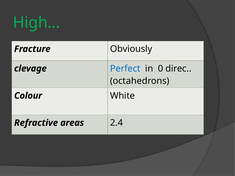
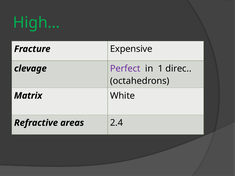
Obviously: Obviously -> Expensive (131, 49)
Perfect colour: blue -> purple (125, 69)
0: 0 -> 1 (160, 69)
Colour: Colour -> Matrix (28, 96)
